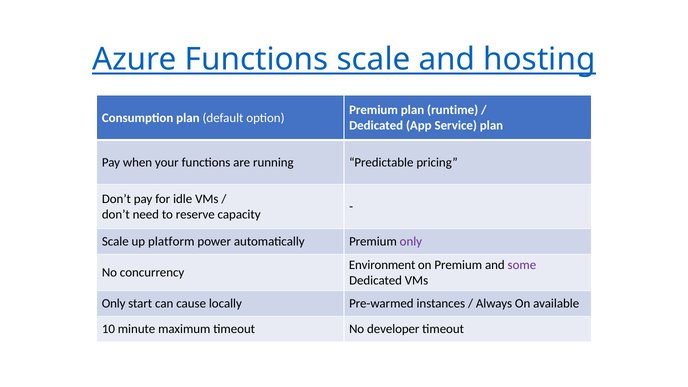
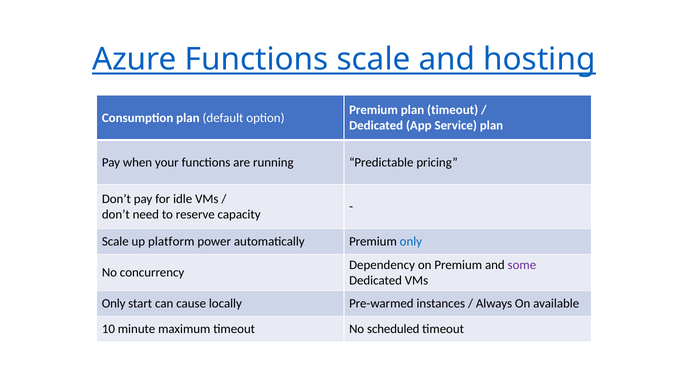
plan runtime: runtime -> timeout (453, 110)
only colour: purple -> blue (411, 242)
Environment: Environment -> Dependency (382, 265)
developer: developer -> scheduled (393, 329)
